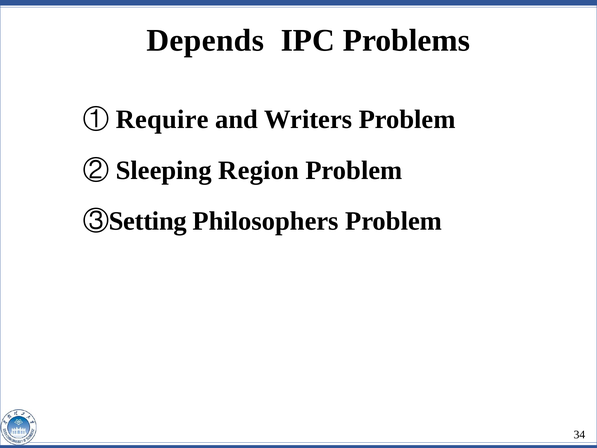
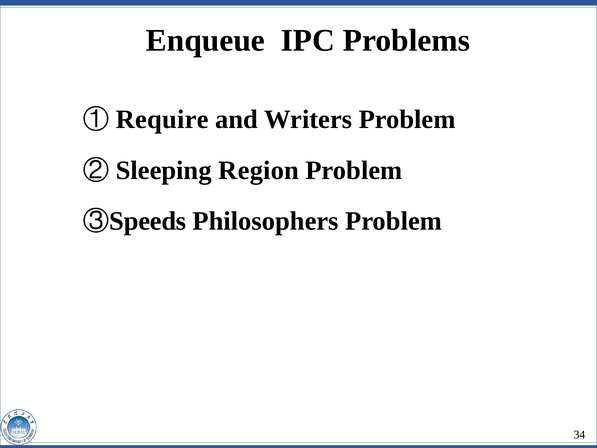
Depends: Depends -> Enqueue (205, 40)
Setting: Setting -> Speeds (148, 221)
